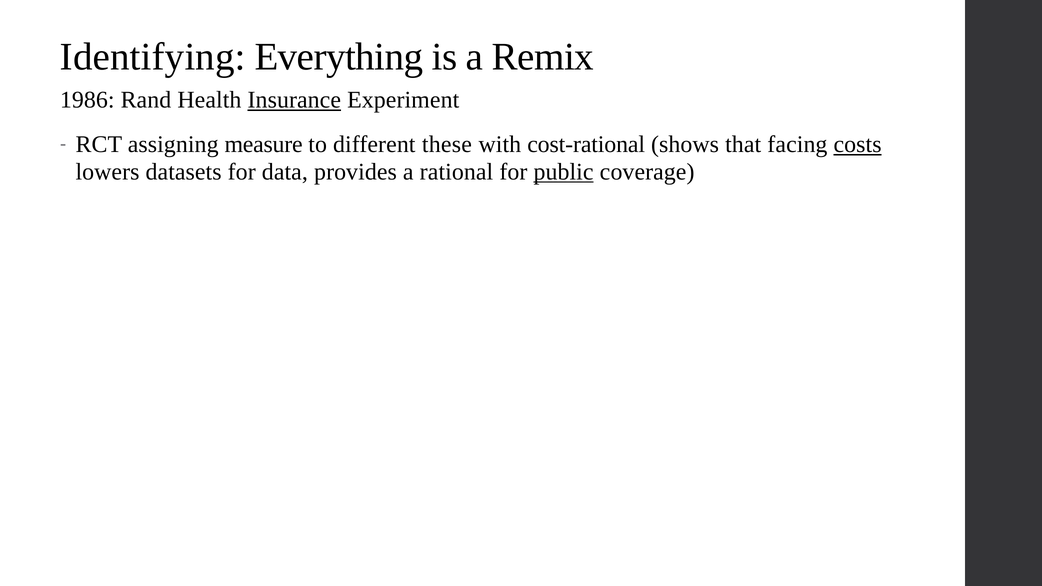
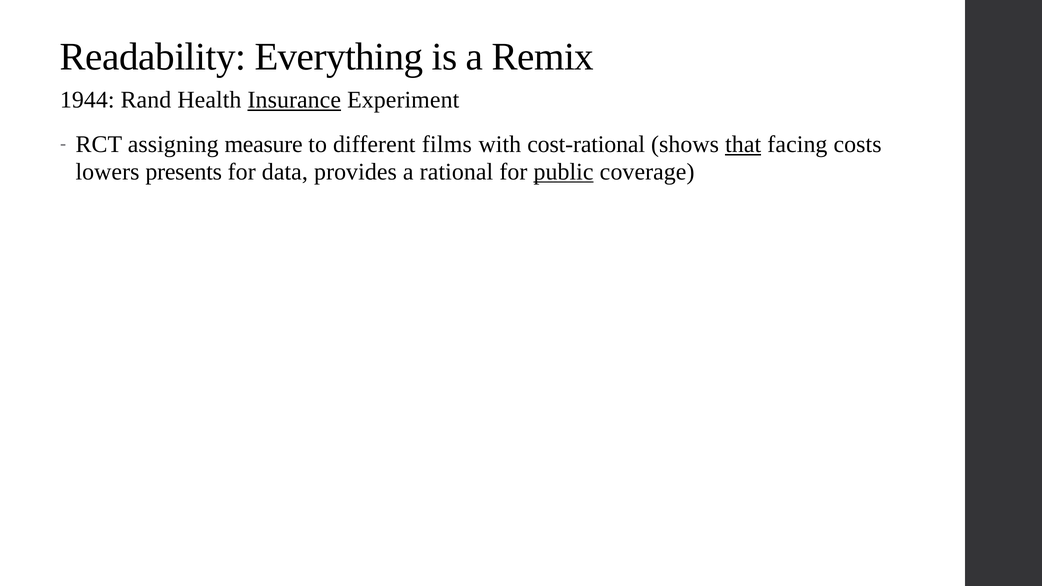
Identifying: Identifying -> Readability (153, 57)
1986: 1986 -> 1944 (87, 100)
these: these -> films (447, 145)
that underline: none -> present (743, 145)
costs underline: present -> none (858, 145)
datasets: datasets -> presents (184, 172)
